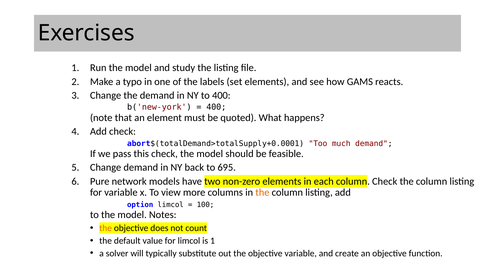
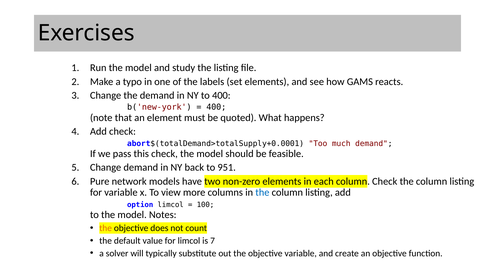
695: 695 -> 951 (227, 167)
the colour: orange -> blue (262, 192)
is 1: 1 -> 7 (213, 240)
